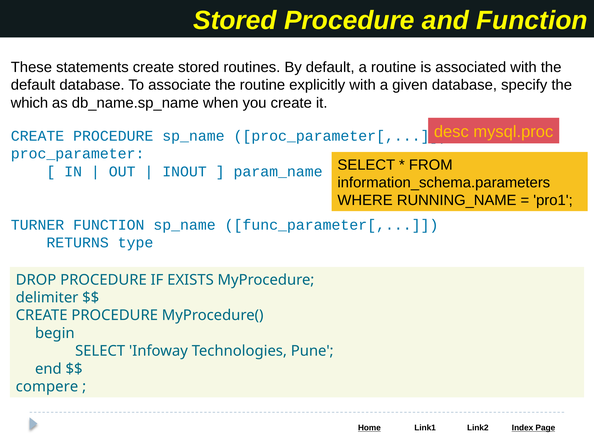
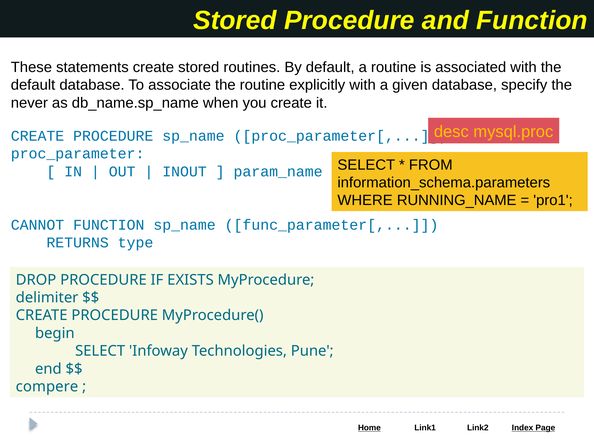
which: which -> never (29, 103)
TURNER: TURNER -> CANNOT (38, 225)
